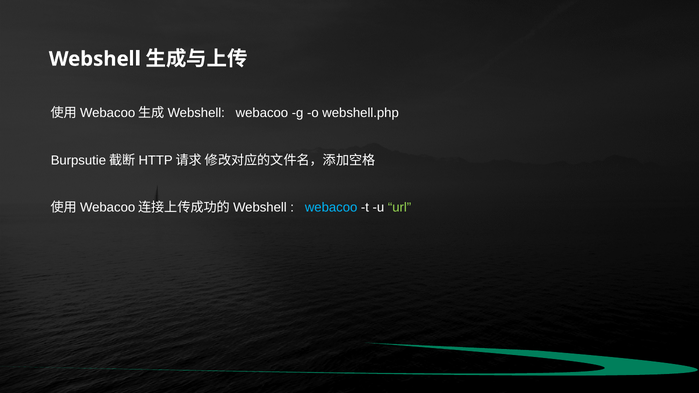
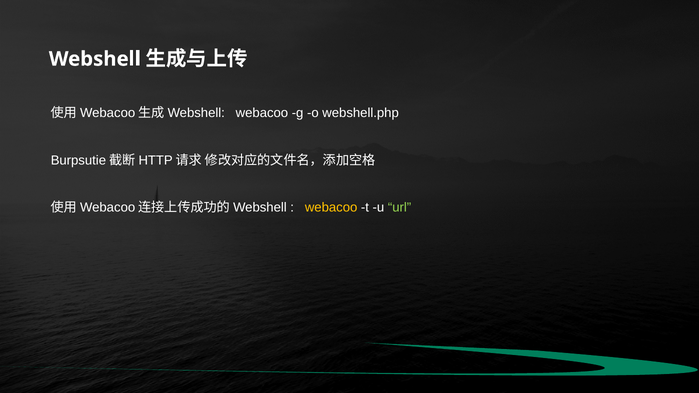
webacoo colour: light blue -> yellow (331, 207)
